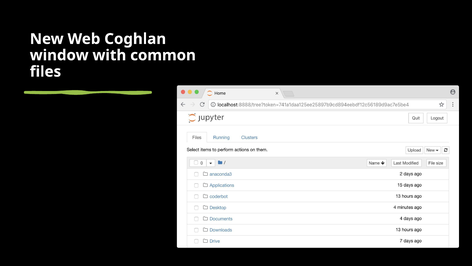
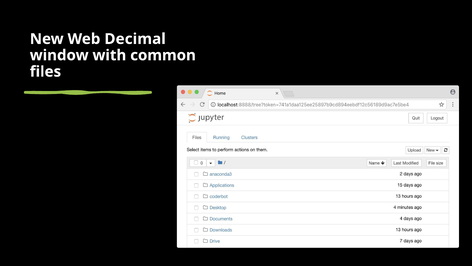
Coghlan: Coghlan -> Decimal (135, 39)
